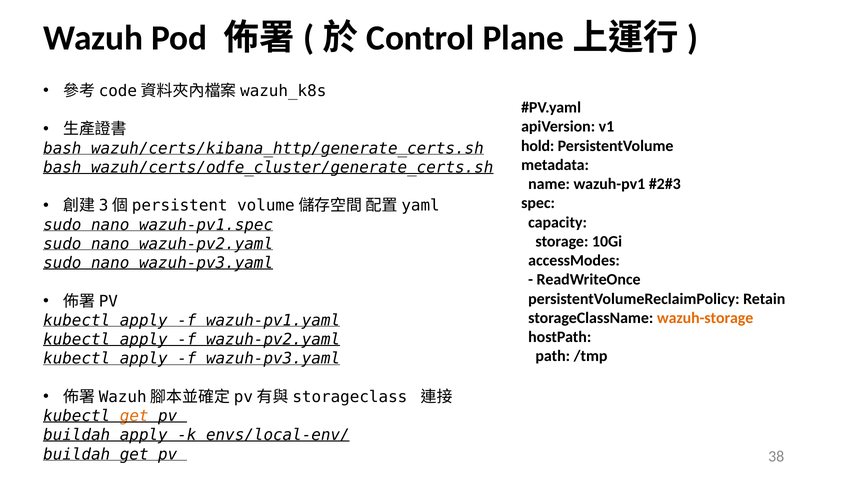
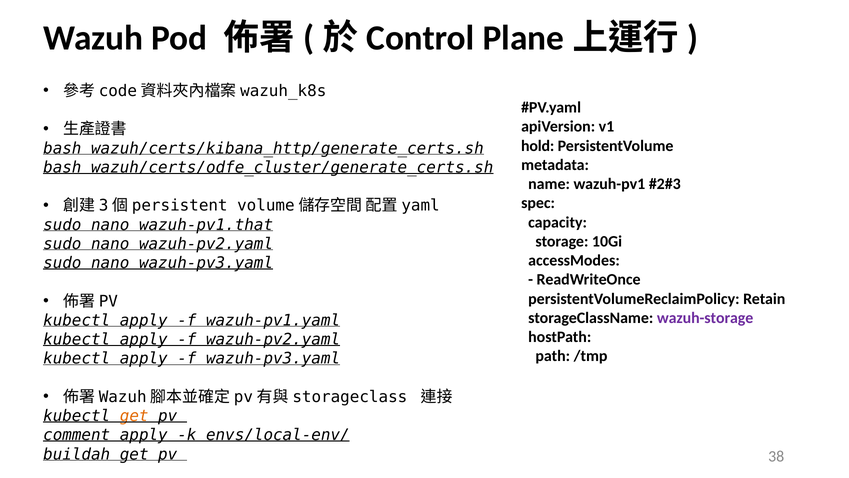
wazuh-pv1.spec: wazuh-pv1.spec -> wazuh-pv1.that (206, 225)
wazuh-storage colour: orange -> purple (705, 318)
buildah: buildah -> comment (77, 435)
